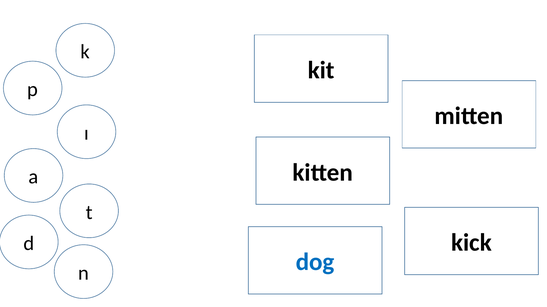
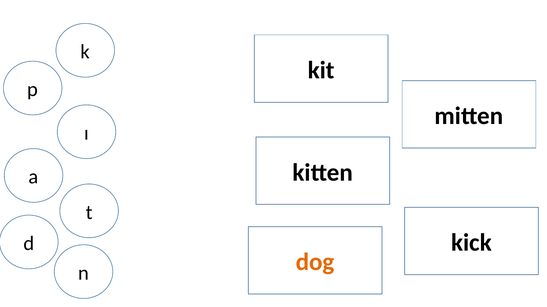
dog colour: blue -> orange (315, 263)
